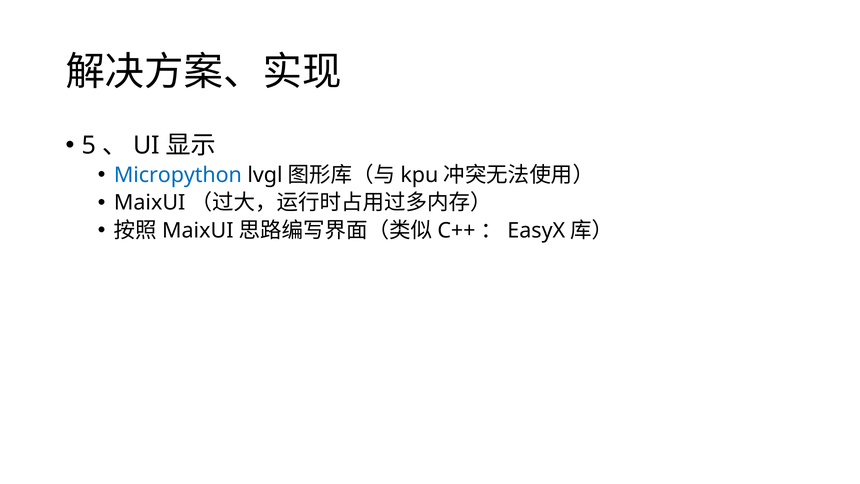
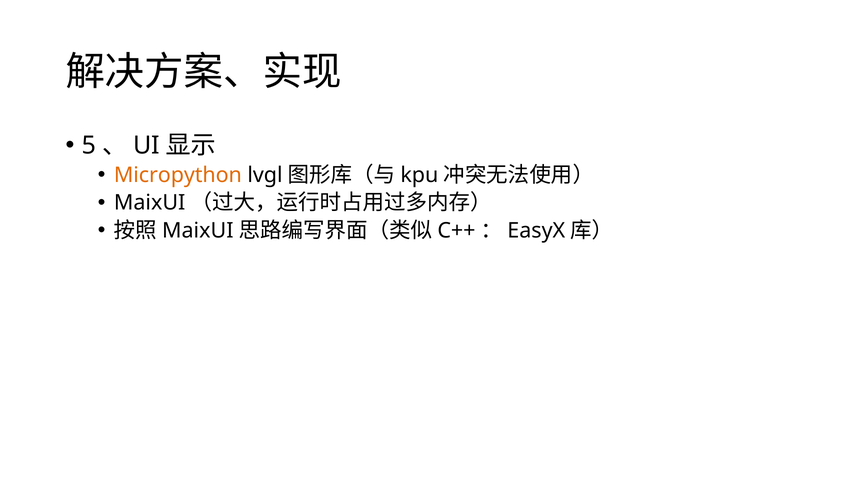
Micropython colour: blue -> orange (178, 175)
